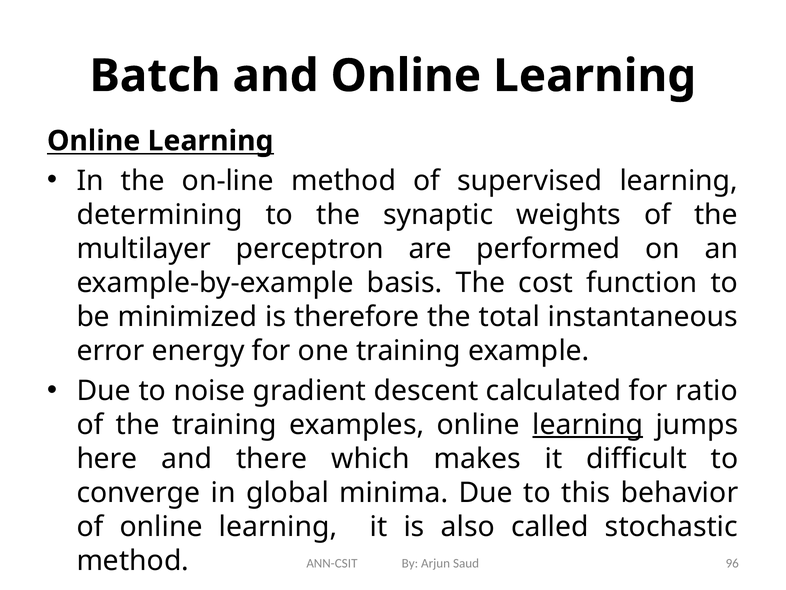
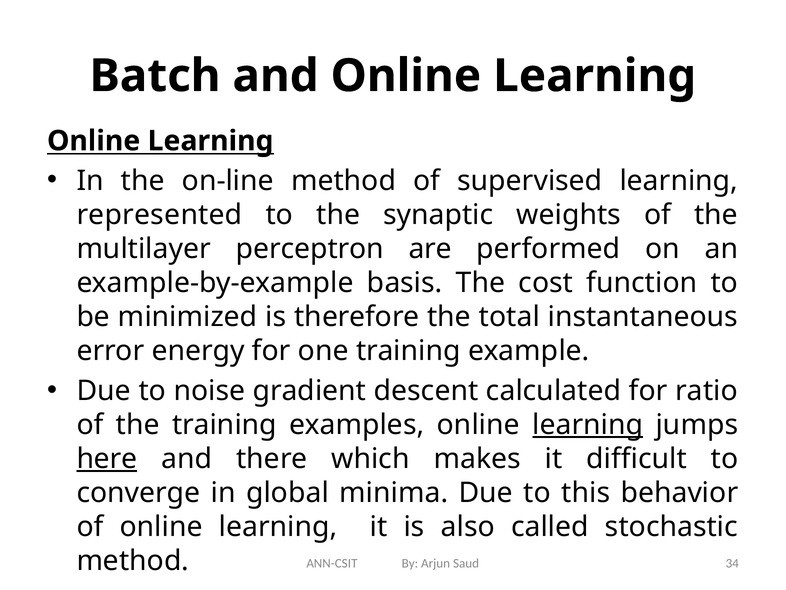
determining: determining -> represented (159, 215)
here underline: none -> present (107, 458)
96: 96 -> 34 (732, 563)
